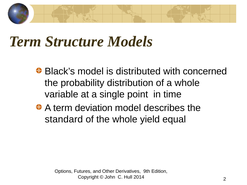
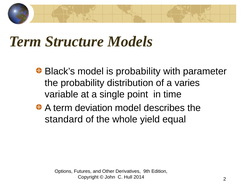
is distributed: distributed -> probability (138, 71)
concerned: concerned -> parameter (205, 71)
a whole: whole -> varies (187, 83)
